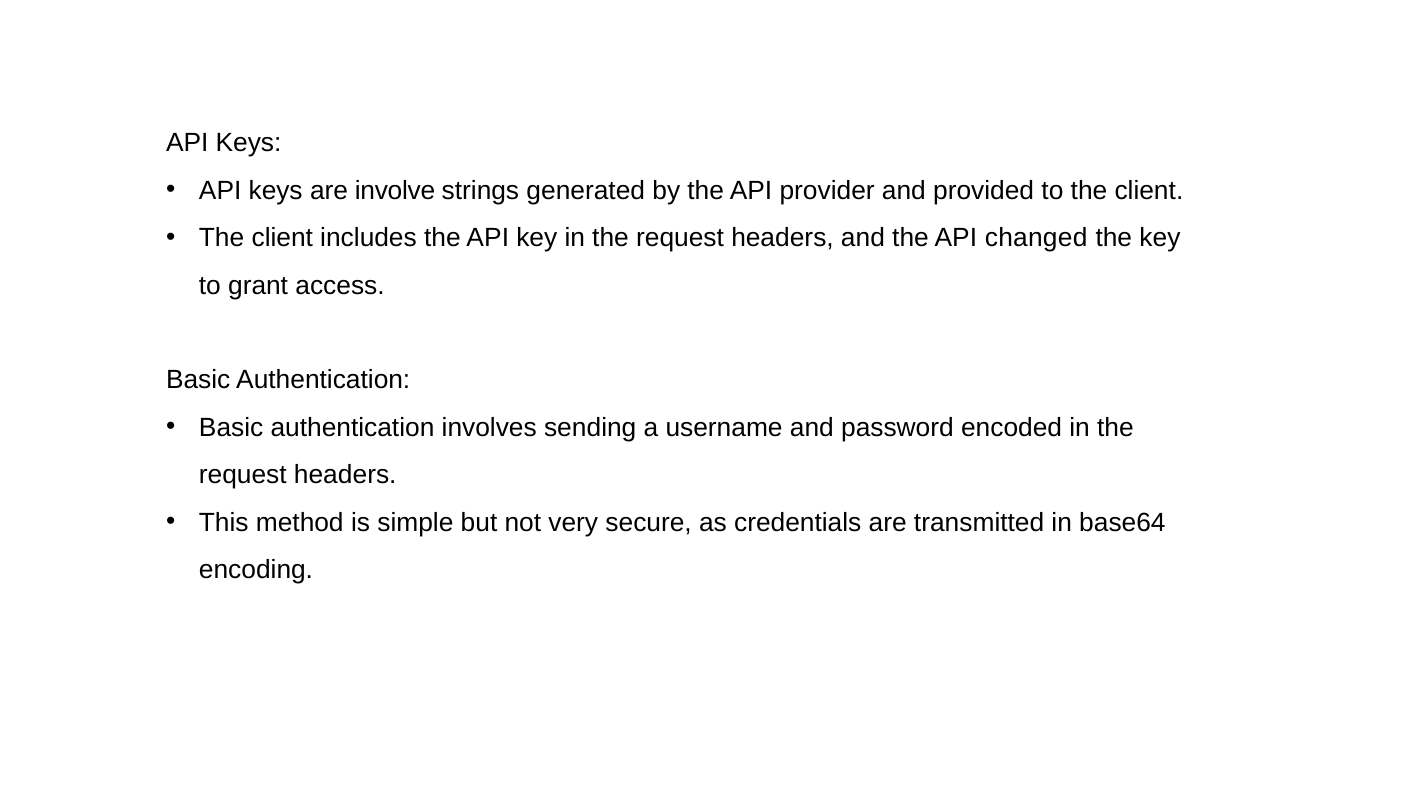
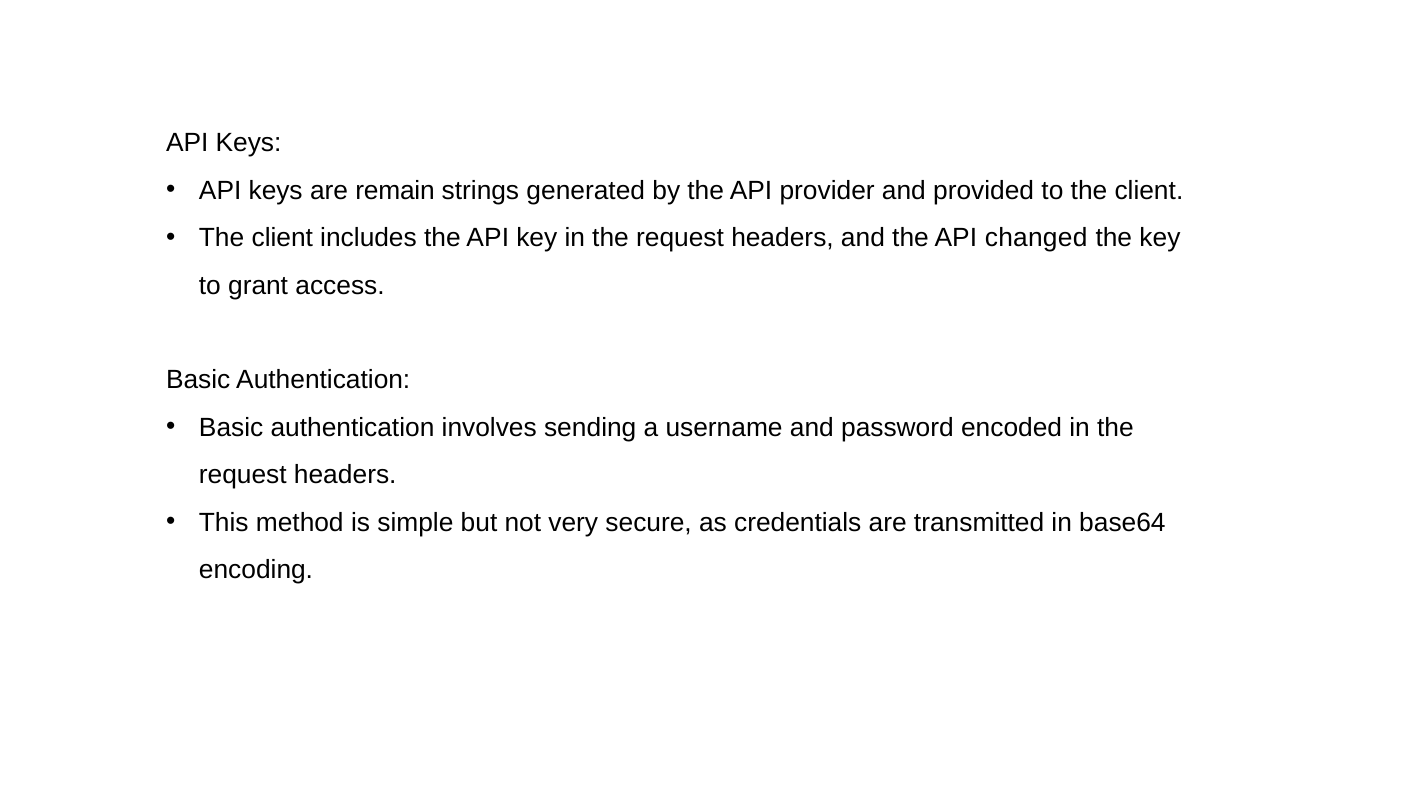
involve: involve -> remain (395, 191)
